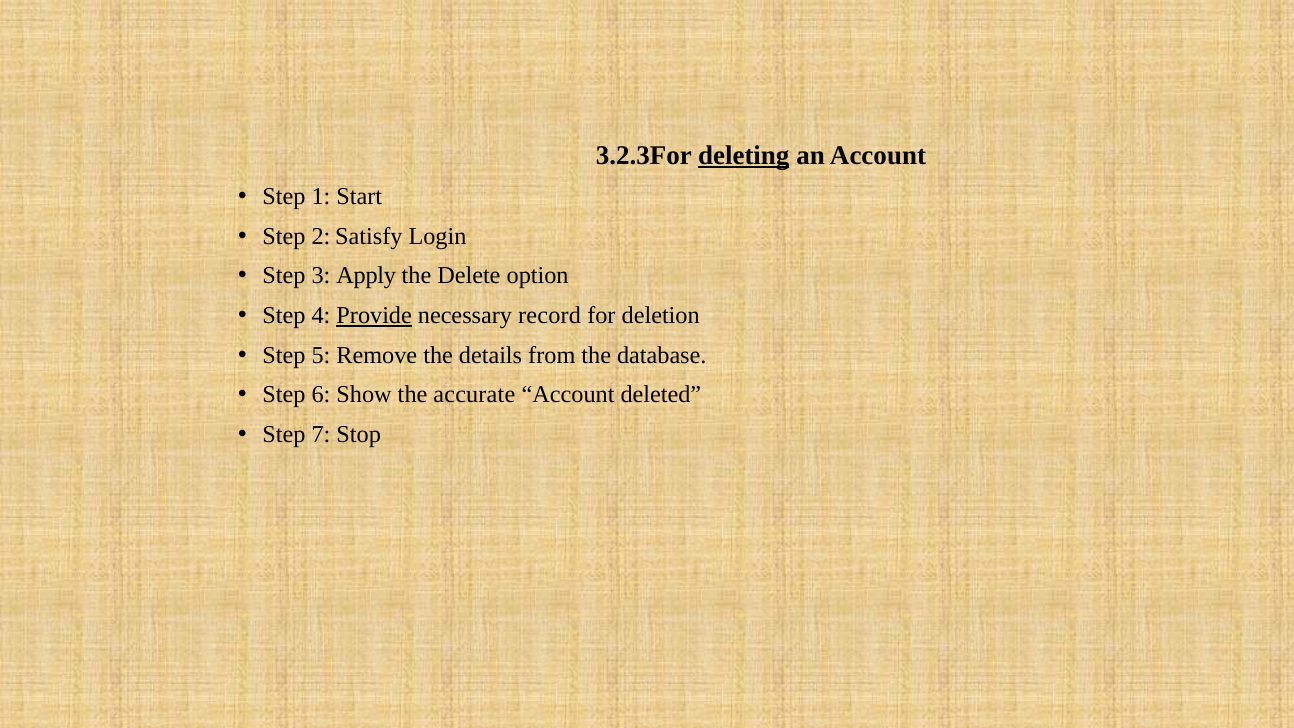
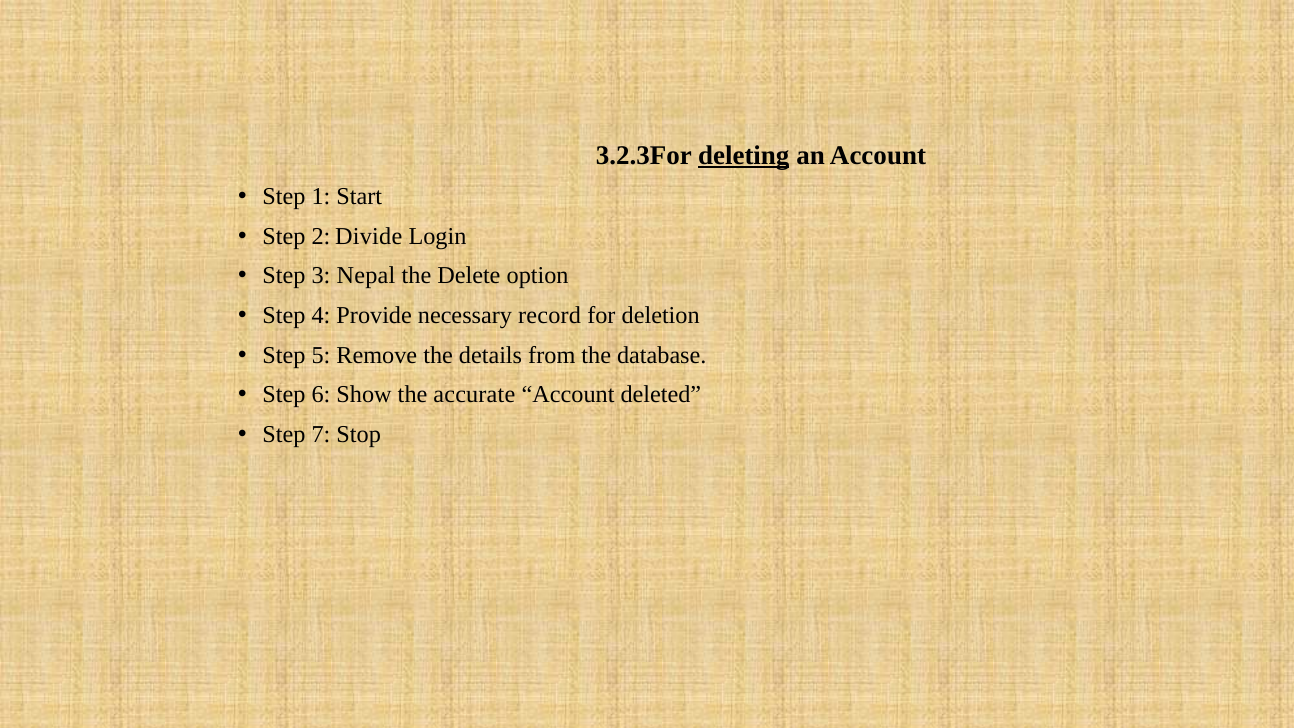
Satisfy: Satisfy -> Divide (369, 236)
Apply: Apply -> Nepal (366, 276)
Provide underline: present -> none (374, 315)
